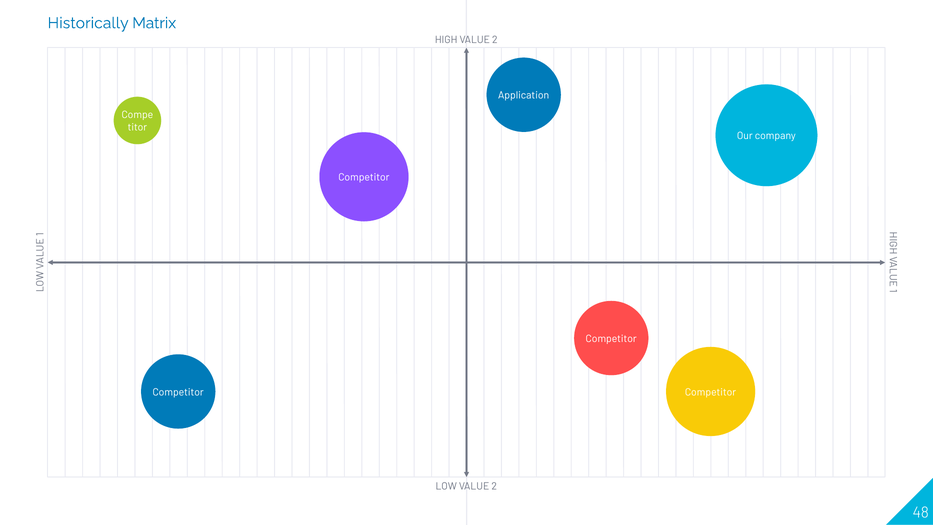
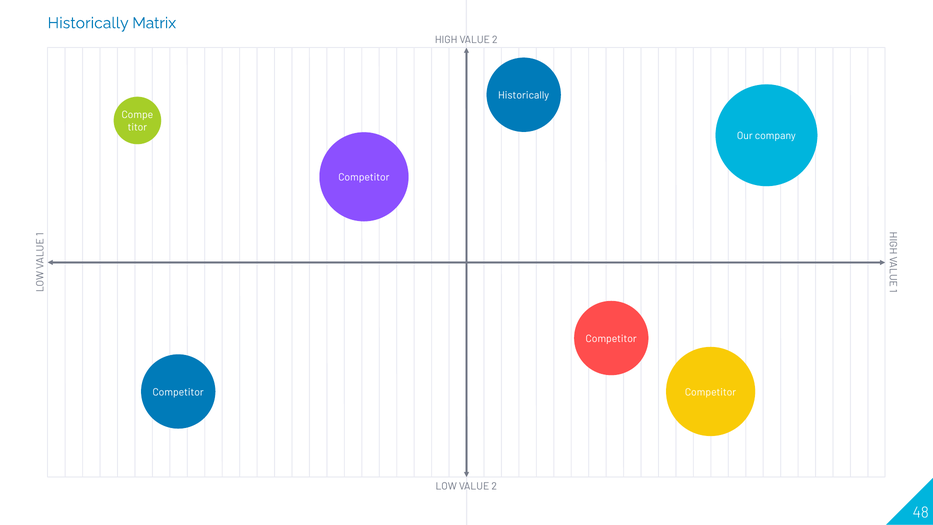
Application: Application -> Historically (524, 95)
